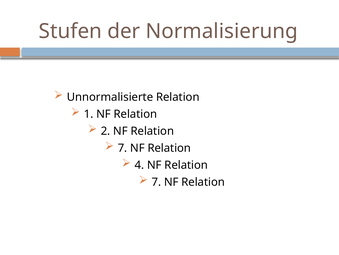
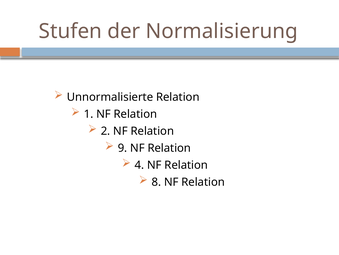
7: 7 -> 9 (122, 148)
7: 7 -> 8 (156, 182)
